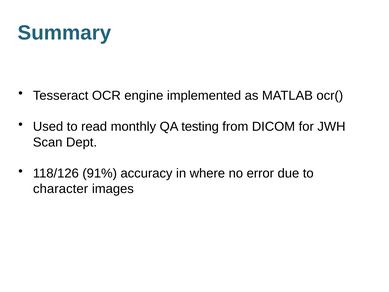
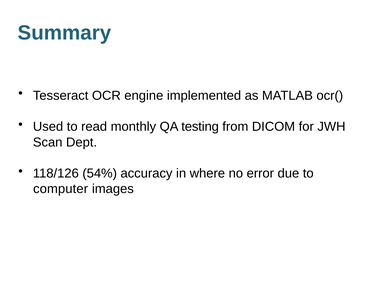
91%: 91% -> 54% (100, 173)
character: character -> computer (61, 189)
